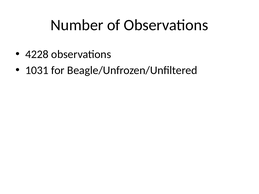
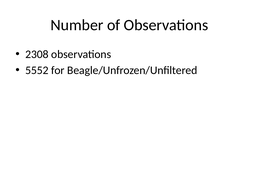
4228: 4228 -> 2308 (37, 54)
1031: 1031 -> 5552 (37, 70)
